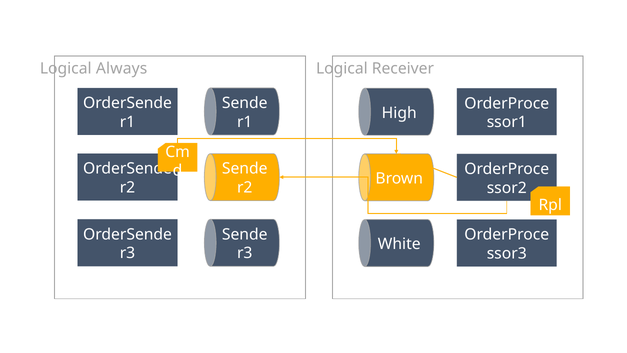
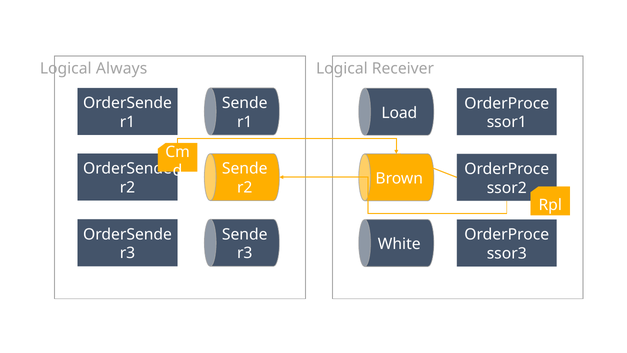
High: High -> Load (399, 113)
